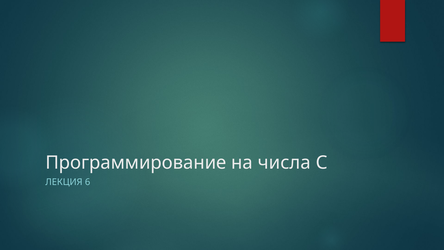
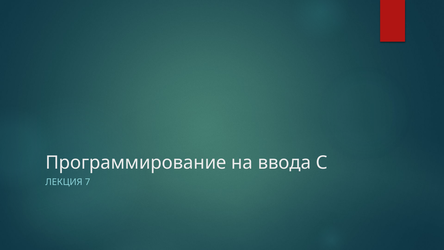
числа: числа -> ввода (284, 162)
6: 6 -> 7 (88, 182)
